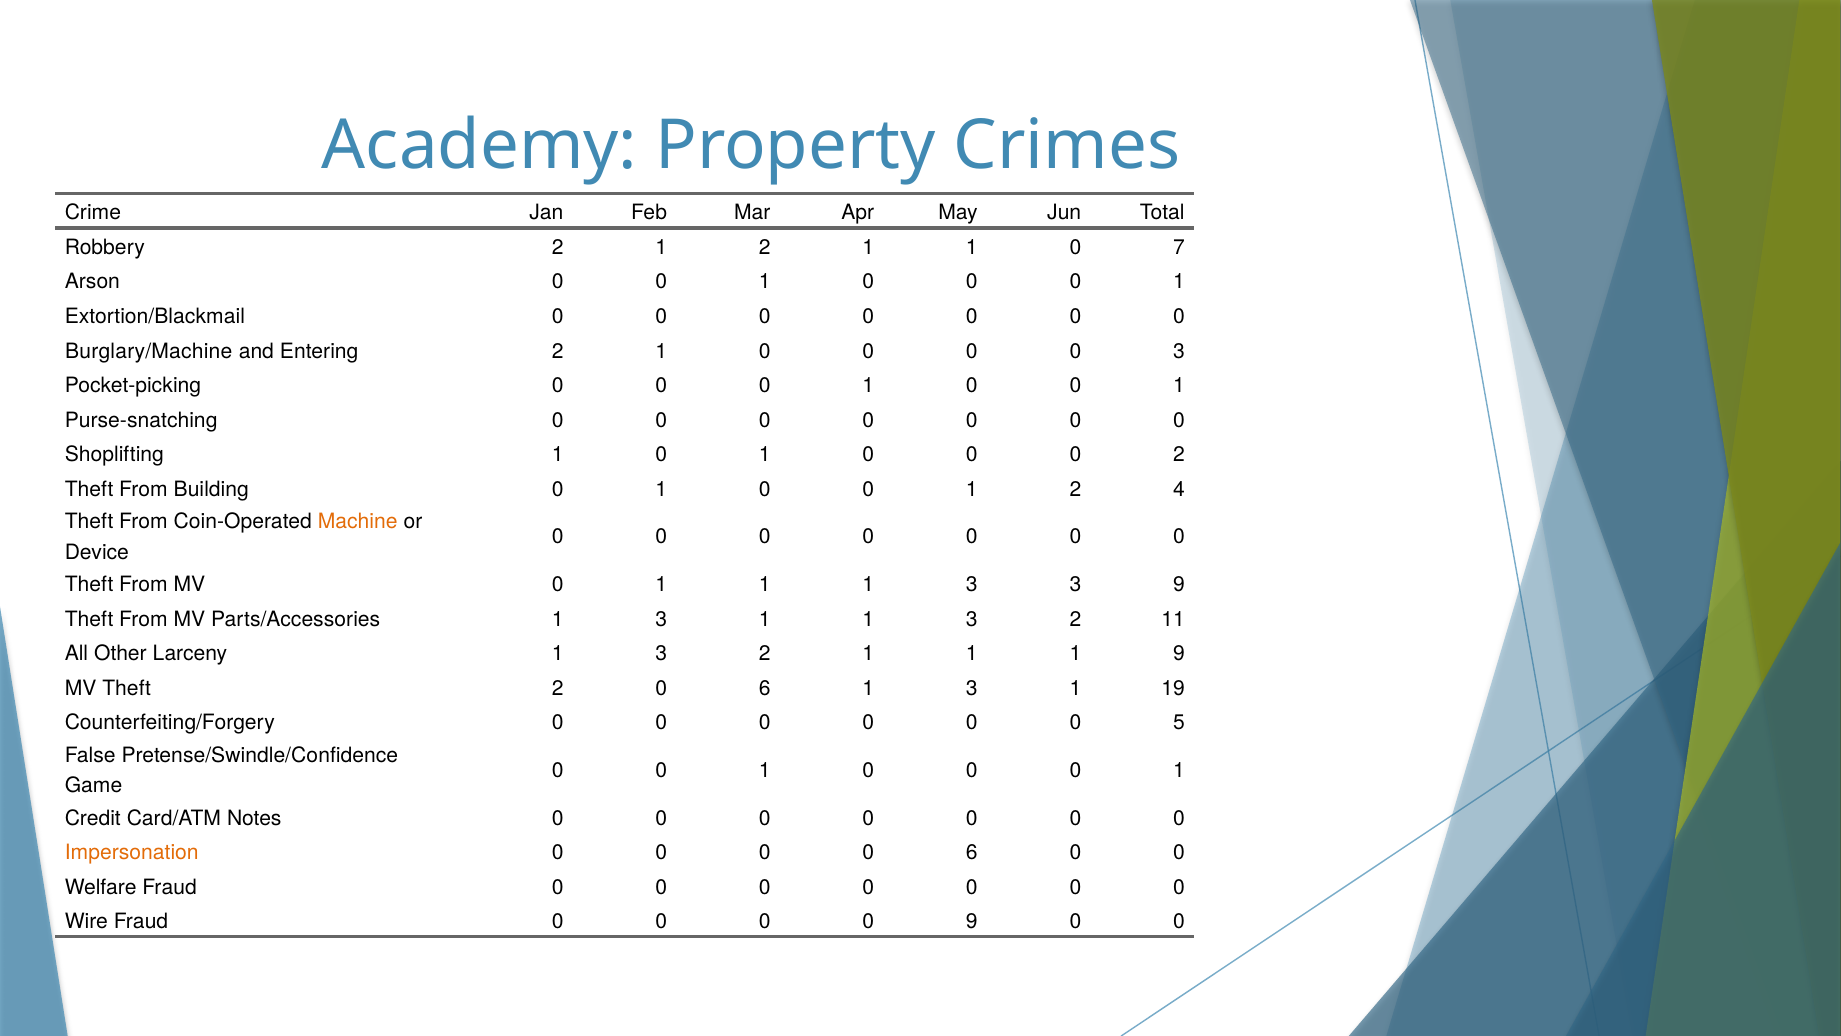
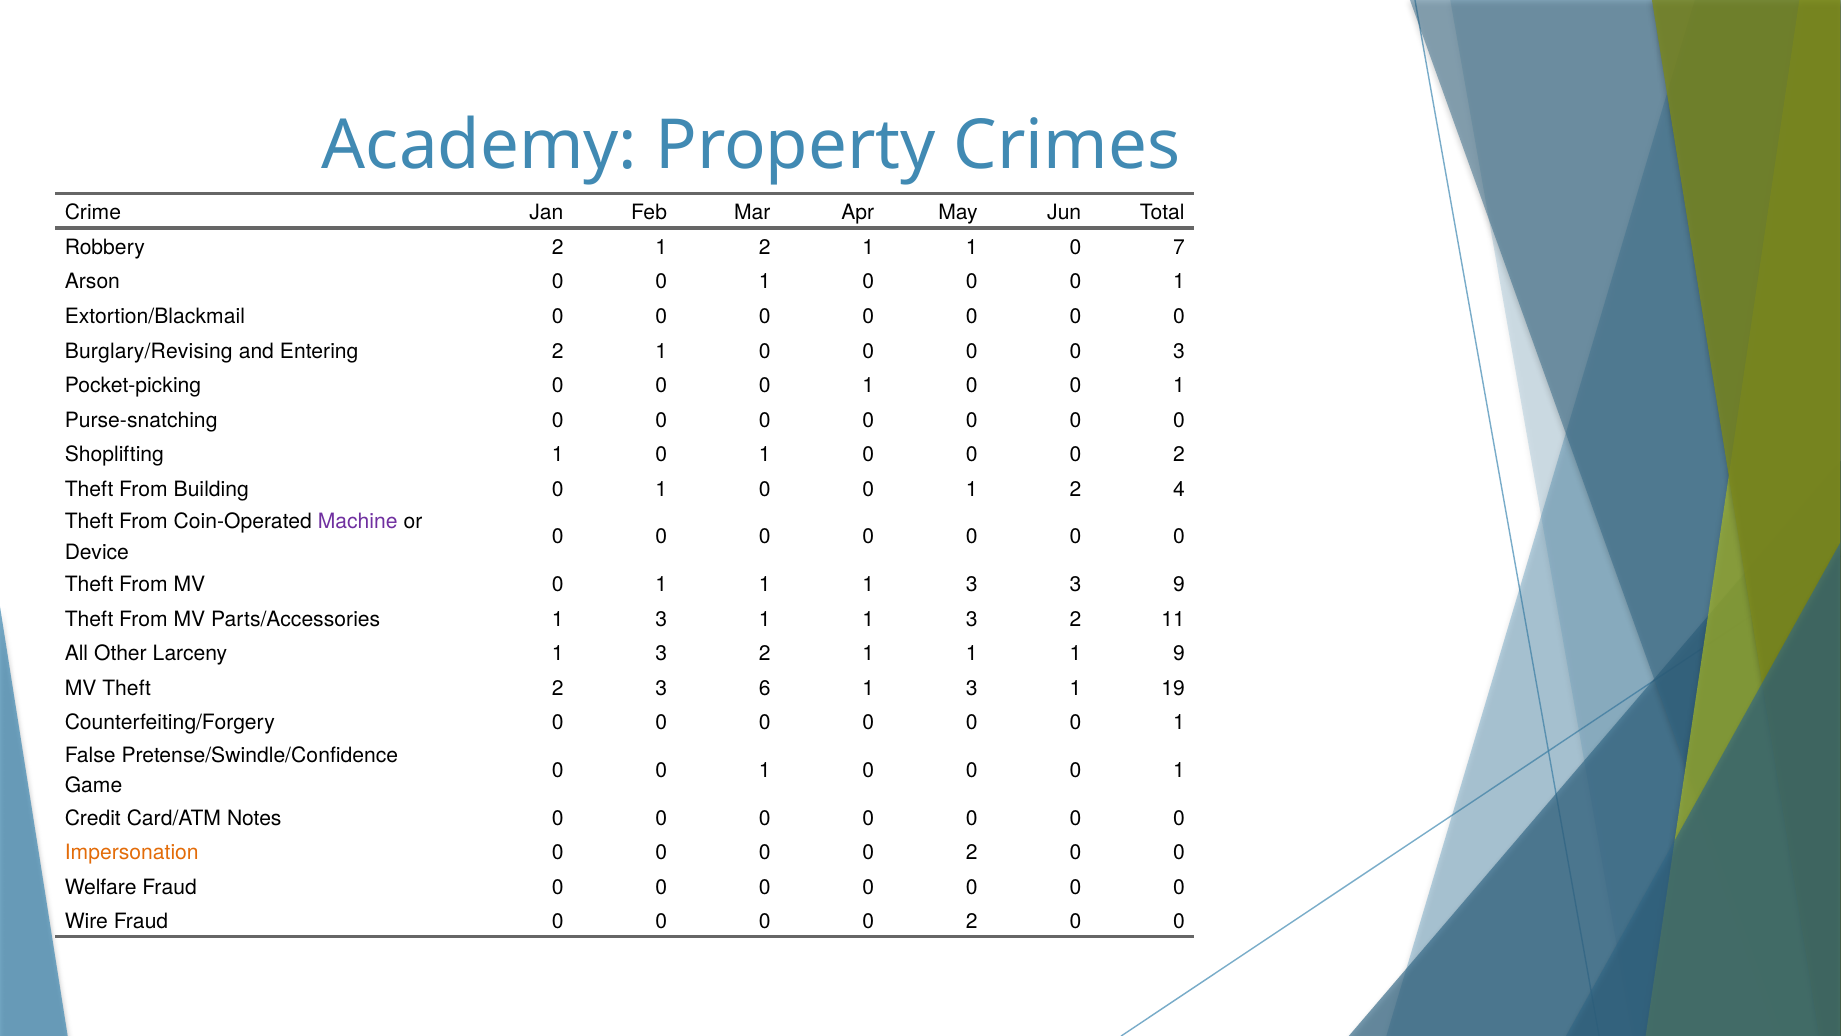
Burglary/Machine: Burglary/Machine -> Burglary/Revising (149, 351)
Machine colour: orange -> purple (358, 521)
2 0: 0 -> 3 (661, 688)
5: 5 -> 1 (1179, 722)
6: 6 -> 2 (972, 852)
9: 9 -> 2 (972, 921)
